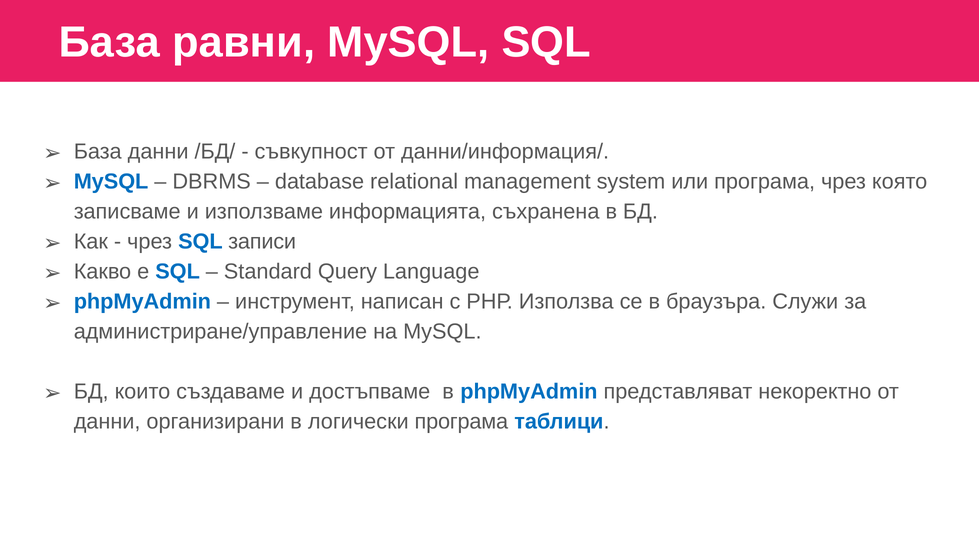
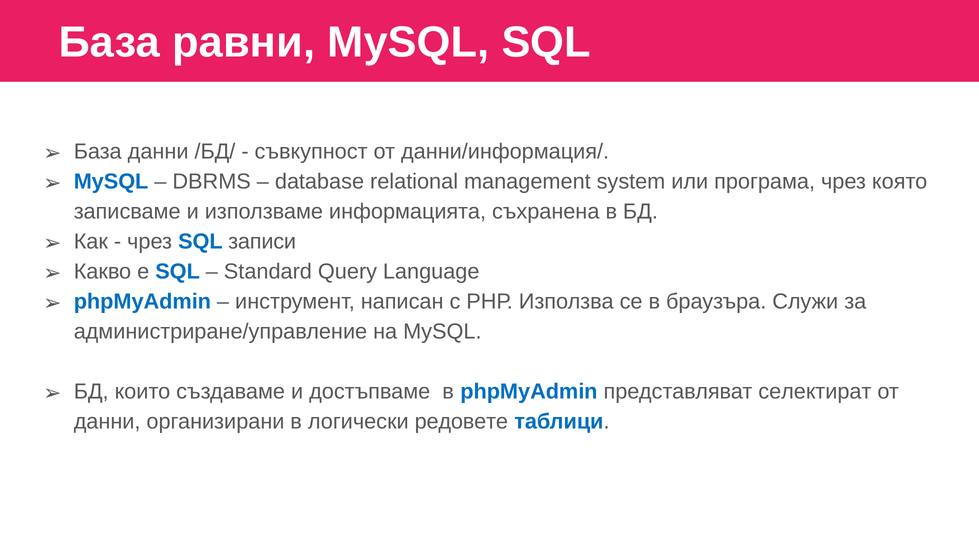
некоректно: некоректно -> селектират (815, 392)
логически програма: програма -> редовете (461, 422)
